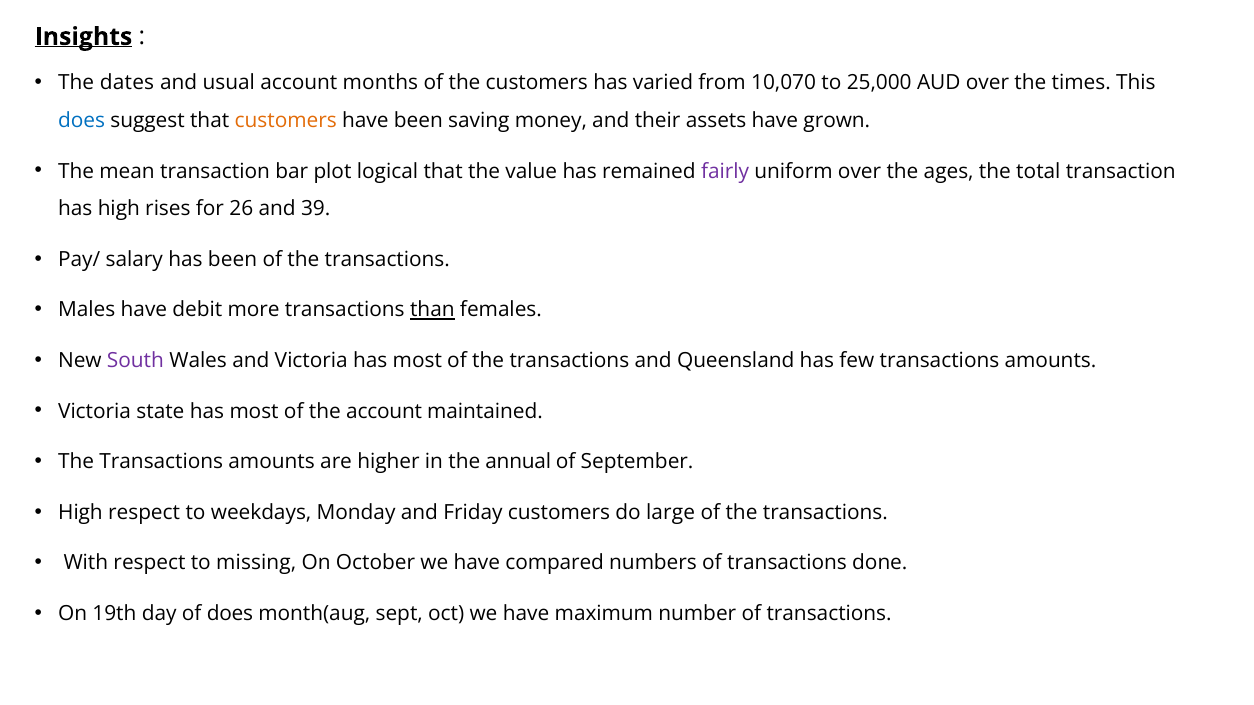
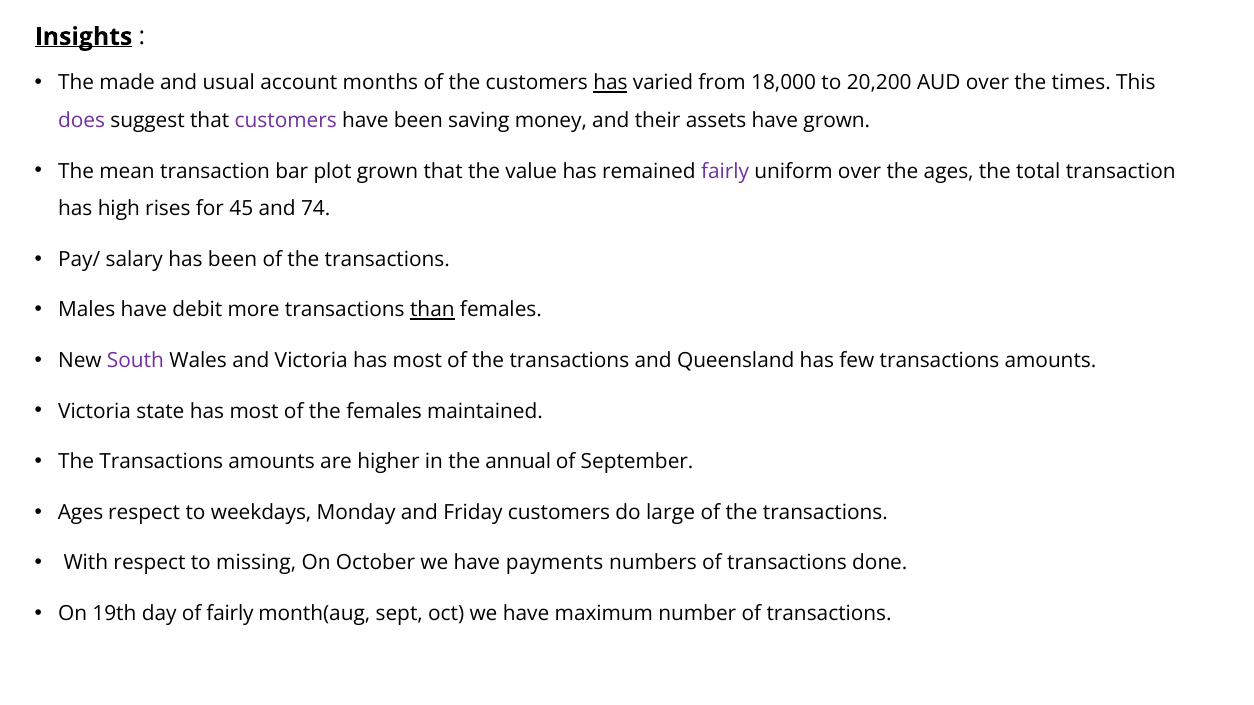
dates: dates -> made (127, 83)
has underline: none -> present (610, 83)
10,070: 10,070 -> 18,000 (784, 83)
25,000: 25,000 -> 20,200 (879, 83)
does colour: blue -> purple (82, 121)
customers colour: orange -> purple (286, 121)
plot logical: logical -> grown (388, 171)
26: 26 -> 45 (241, 209)
39: 39 -> 74 (316, 209)
the account: account -> females (384, 411)
High: High -> Ages (81, 513)
compared: compared -> payments (555, 563)
of does: does -> fairly (230, 614)
